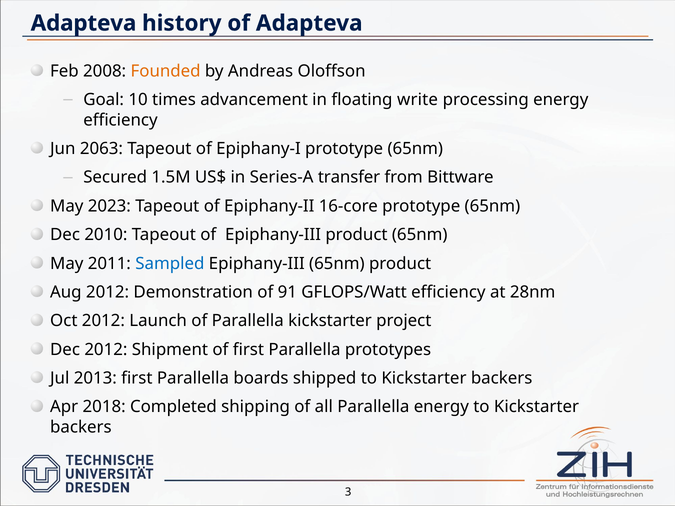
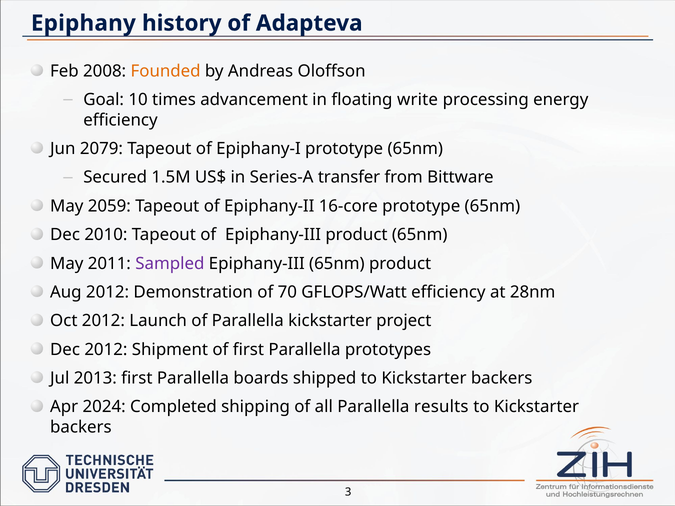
Adapteva: Adapteva -> Epiphany (83, 23)
2063: 2063 -> 2079 (101, 149)
2023: 2023 -> 2059 (109, 206)
Sampled colour: blue -> purple (170, 264)
91: 91 -> 70 (287, 292)
2018: 2018 -> 2024 (104, 407)
Parallella energy: energy -> results (441, 407)
